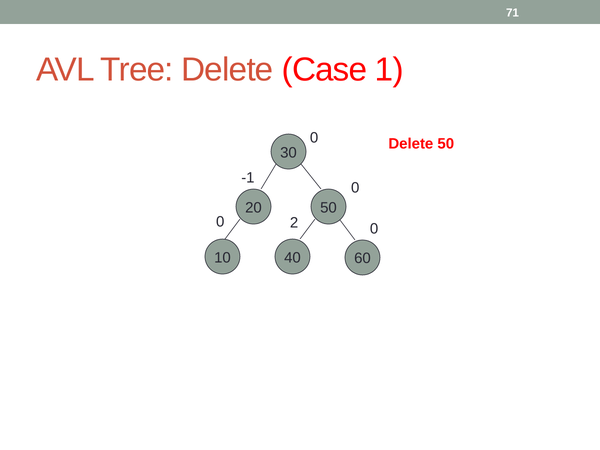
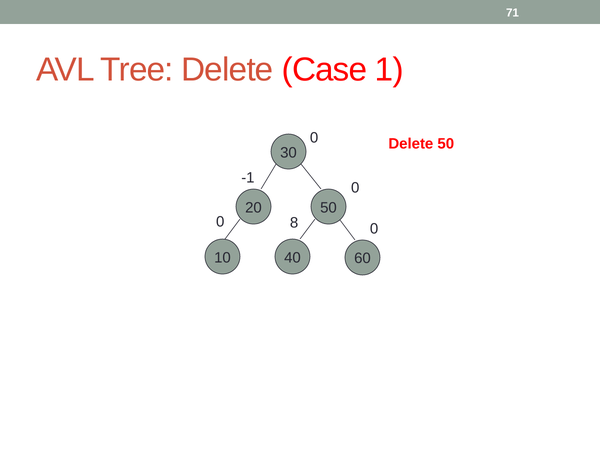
2: 2 -> 8 (294, 223)
